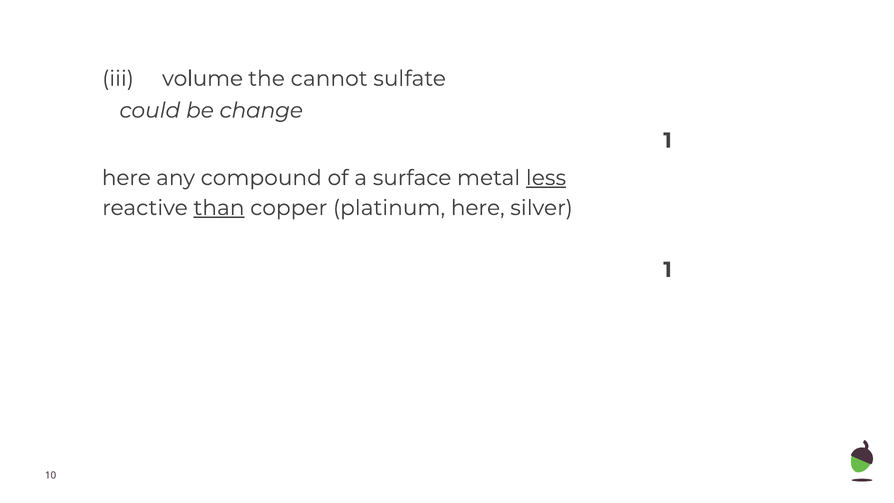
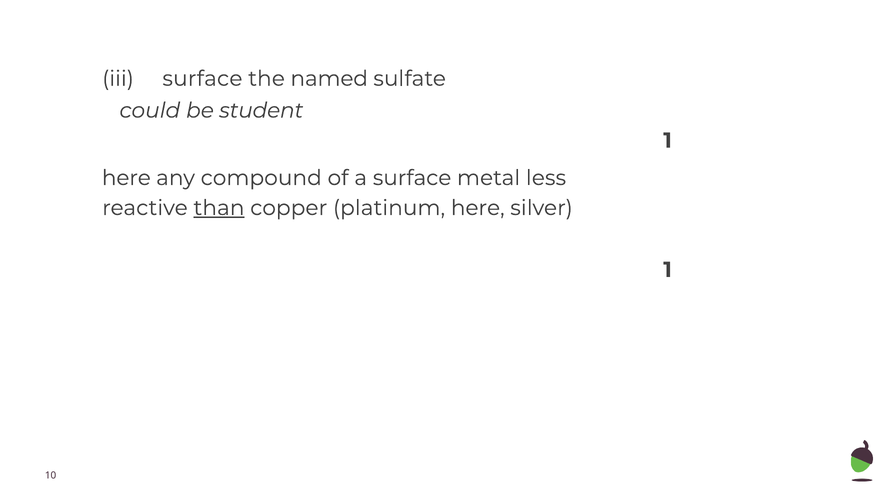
iii volume: volume -> surface (202, 79)
cannot: cannot -> named (329, 79)
change: change -> student (261, 110)
less underline: present -> none (546, 178)
